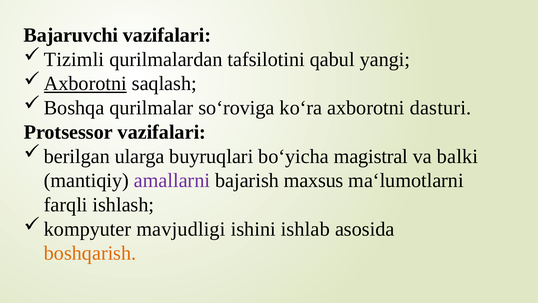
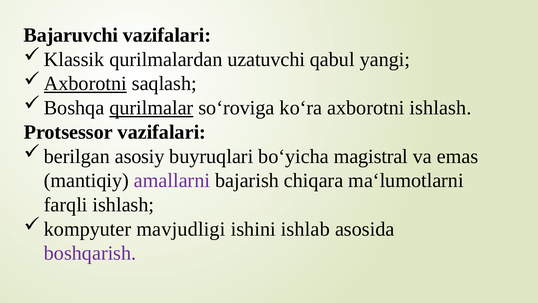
Tizimli: Tizimli -> Klassik (74, 59)
tafsilotini: tafsilotini -> uzatuvchi (266, 59)
qurilmalar underline: none -> present (151, 108)
axborotni dasturi: dasturi -> ishlash (441, 108)
ularga: ularga -> asosiy (140, 156)
balki: balki -> emas (458, 156)
maxsus: maxsus -> chiqara (314, 180)
boshqarish colour: orange -> purple (90, 253)
